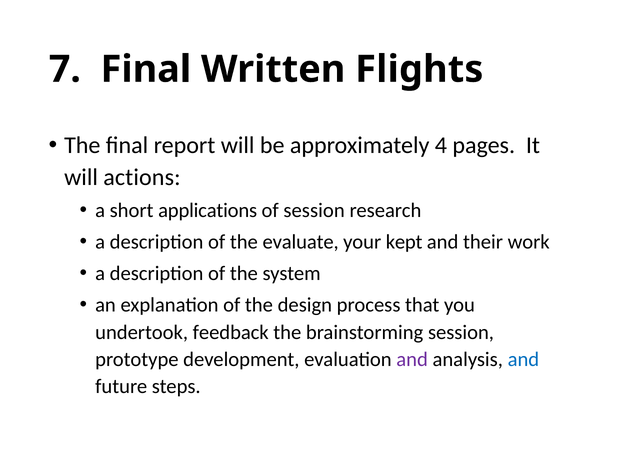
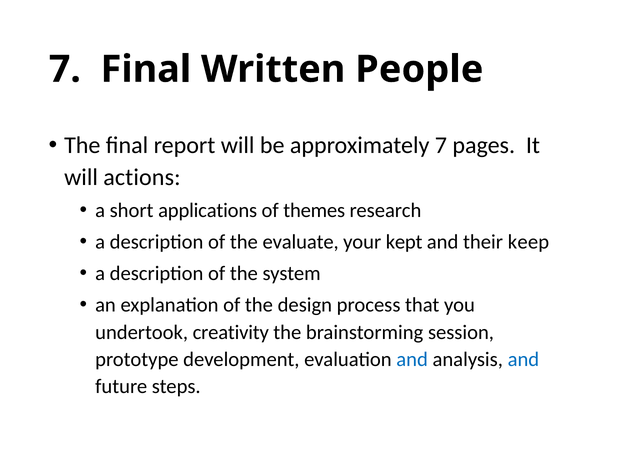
Flights: Flights -> People (419, 69)
approximately 4: 4 -> 7 (441, 146)
of session: session -> themes (314, 211)
work: work -> keep (529, 242)
feedback: feedback -> creativity (231, 332)
and colour: purple -> blue (412, 360)
